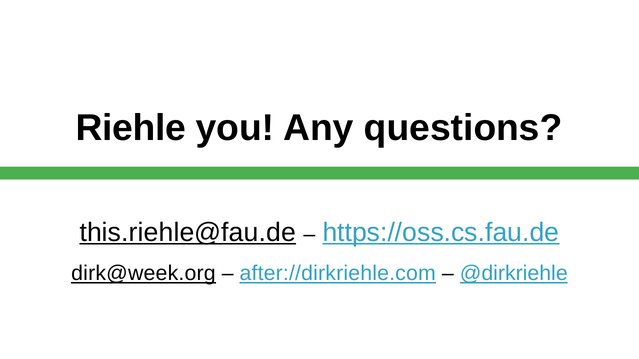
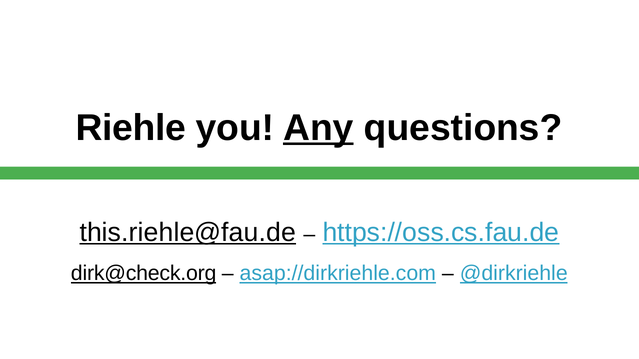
Any underline: none -> present (318, 128)
dirk@week.org: dirk@week.org -> dirk@check.org (144, 274)
after://dirkriehle.com: after://dirkriehle.com -> asap://dirkriehle.com (338, 274)
